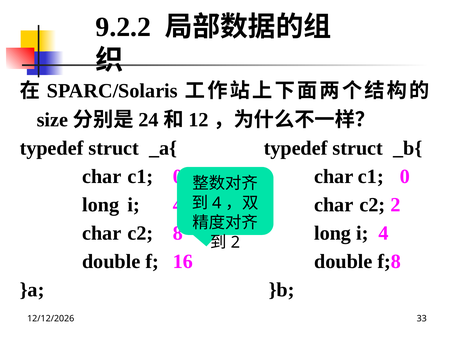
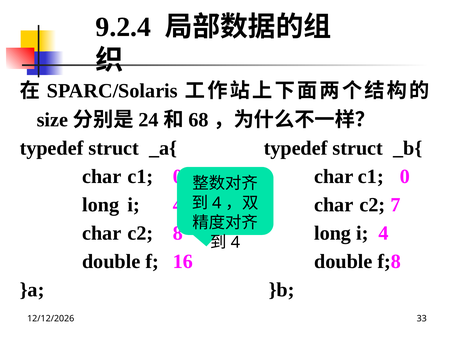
9.2.2: 9.2.2 -> 9.2.4 (123, 27)
12: 12 -> 68 (199, 120)
c2 2: 2 -> 7 (395, 205)
2: 2 -> 4 (235, 242)
